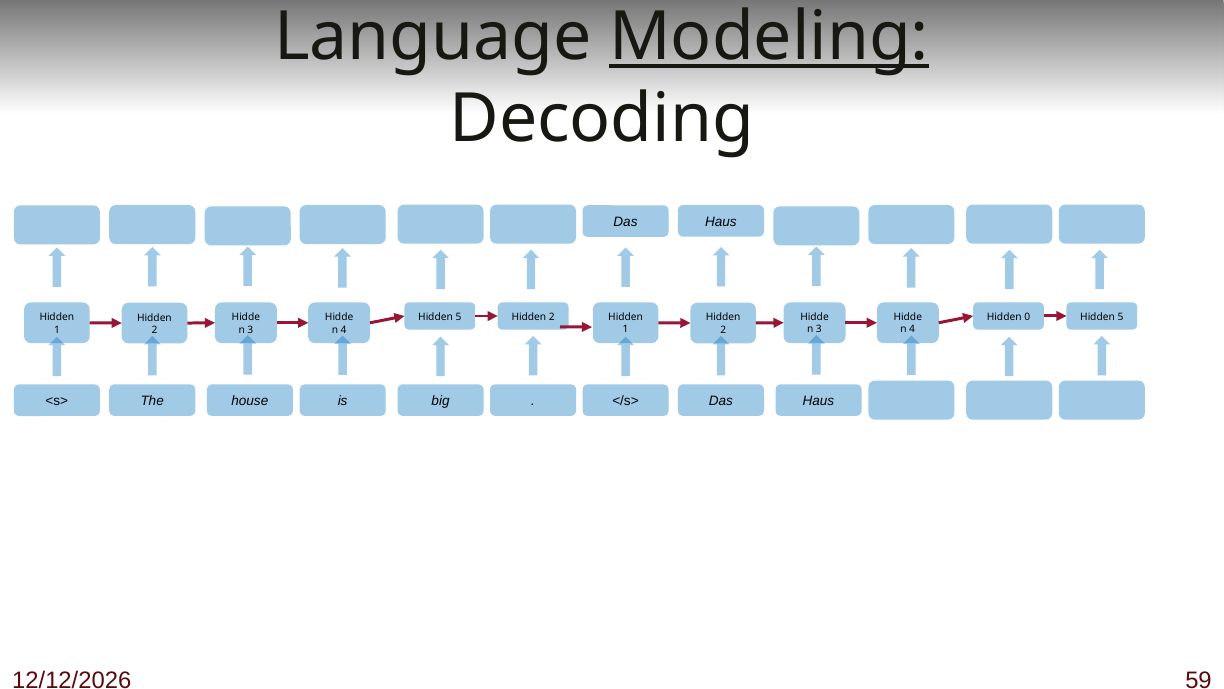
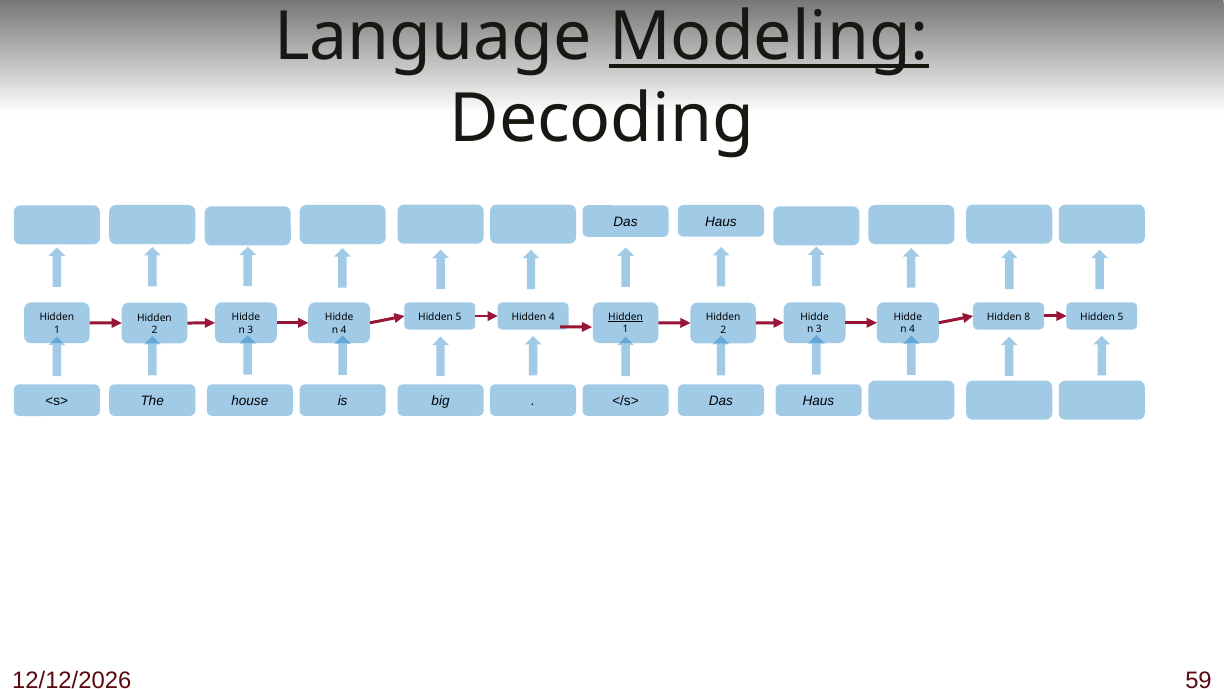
2: 2 -> 4 (552, 317)
0: 0 -> 8 (1027, 316)
Hidden underline: none -> present (626, 317)
